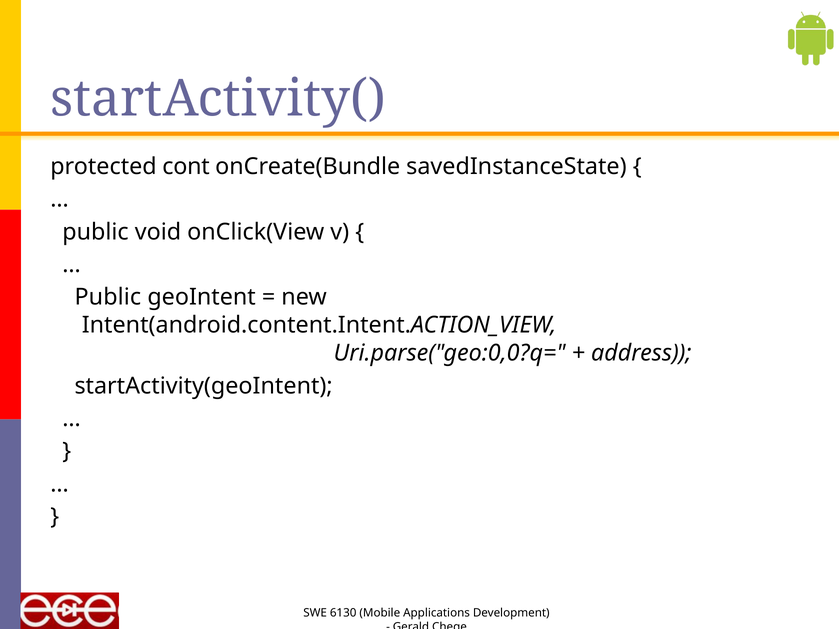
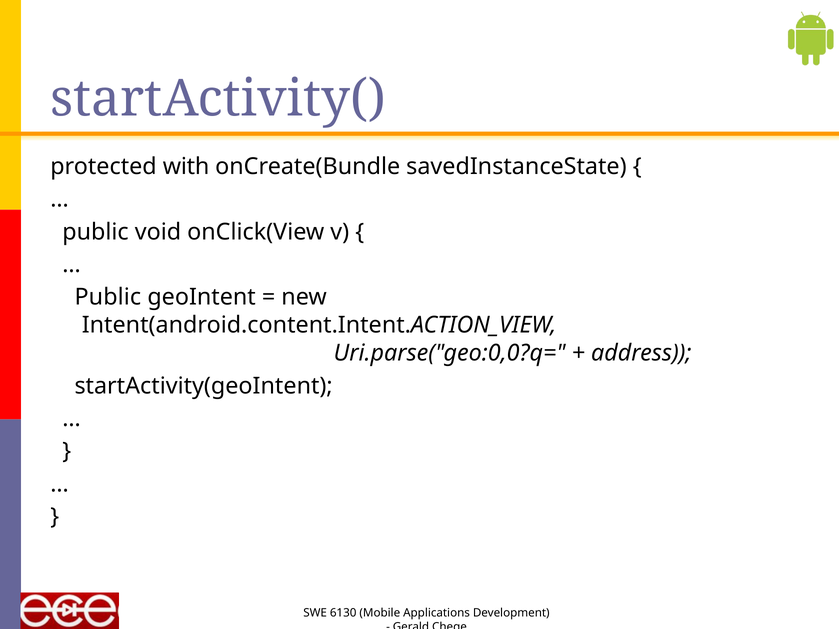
cont: cont -> with (186, 167)
